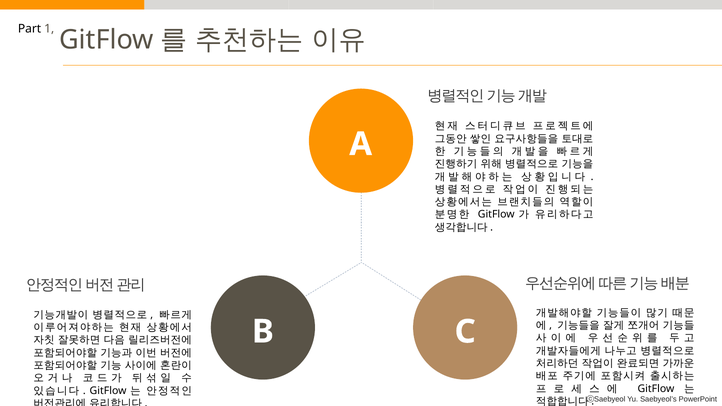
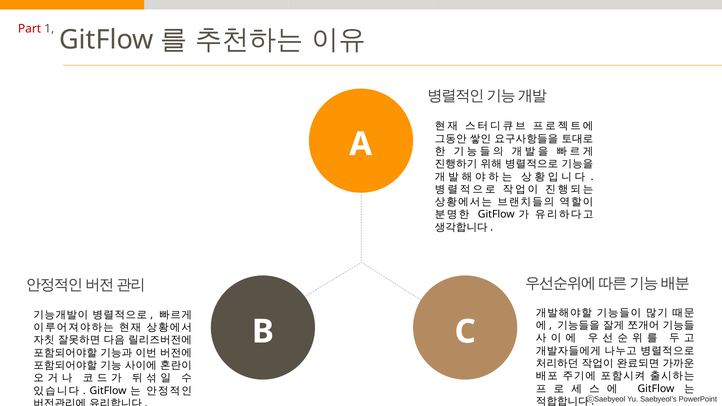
Part colour: black -> red (30, 29)
